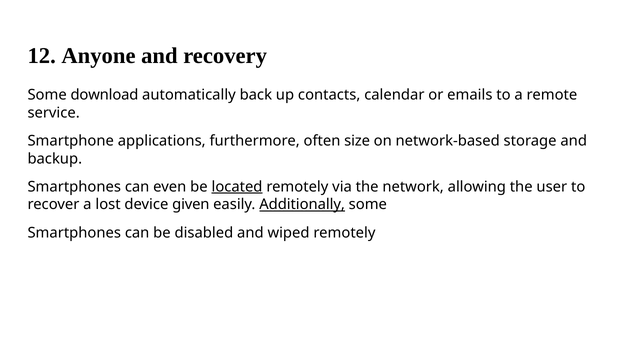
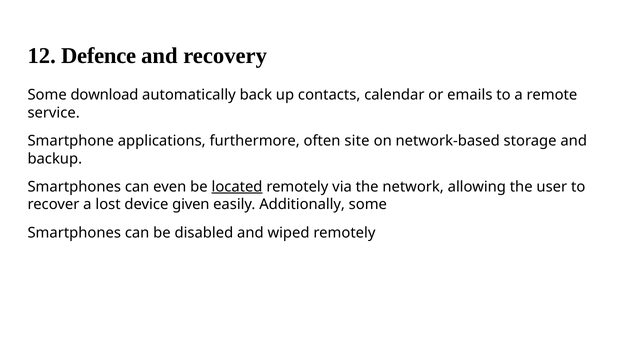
Anyone: Anyone -> Defence (99, 56)
size: size -> site (357, 141)
Additionally underline: present -> none (302, 205)
